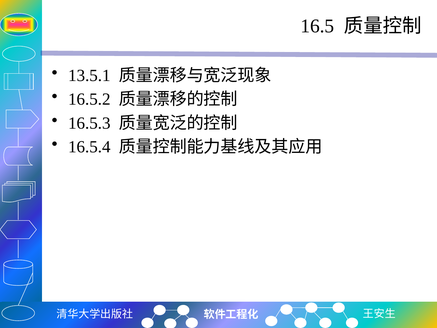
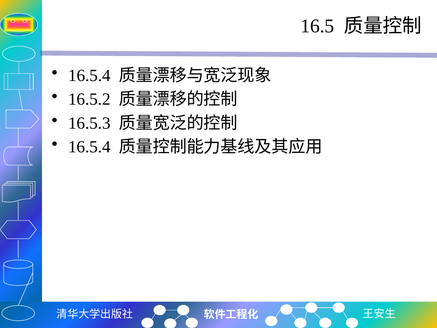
13.5.1: 13.5.1 -> 16.5.4 (89, 75)
